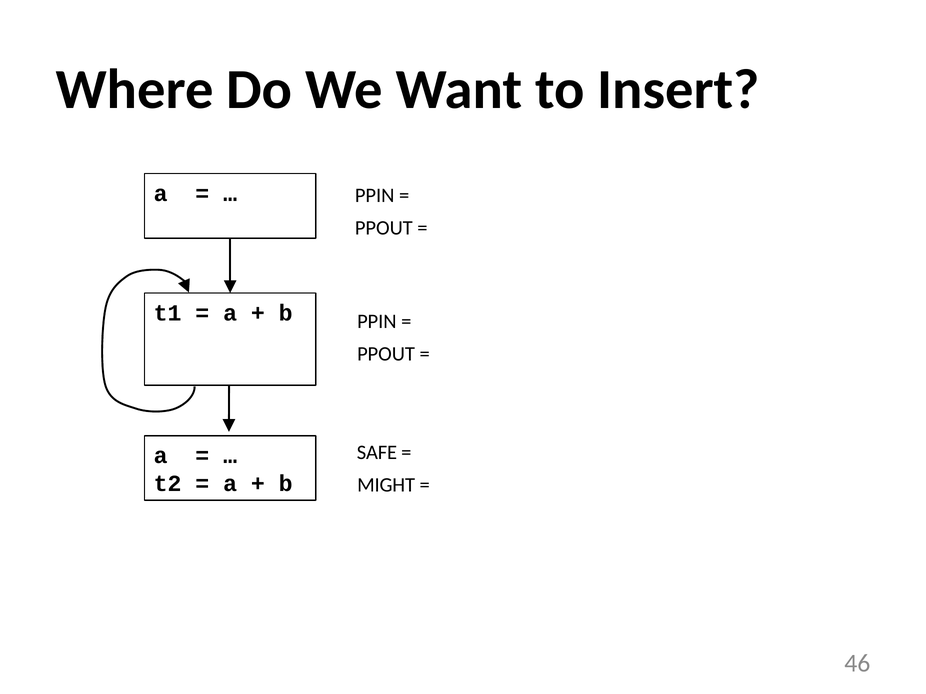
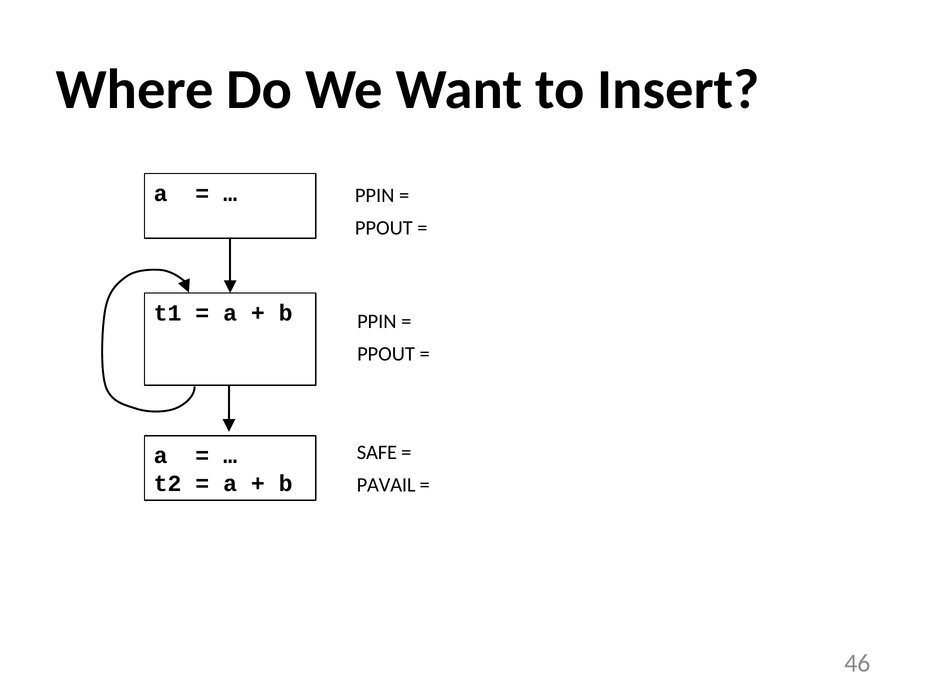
MIGHT: MIGHT -> PAVAIL (386, 485)
